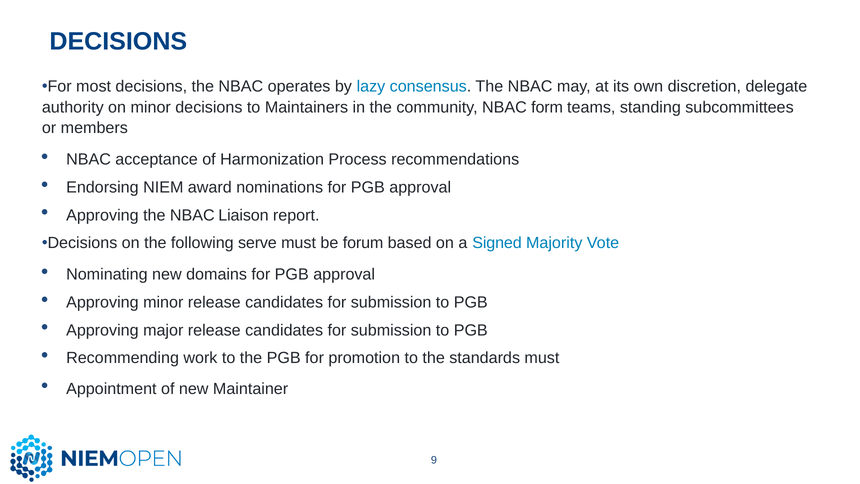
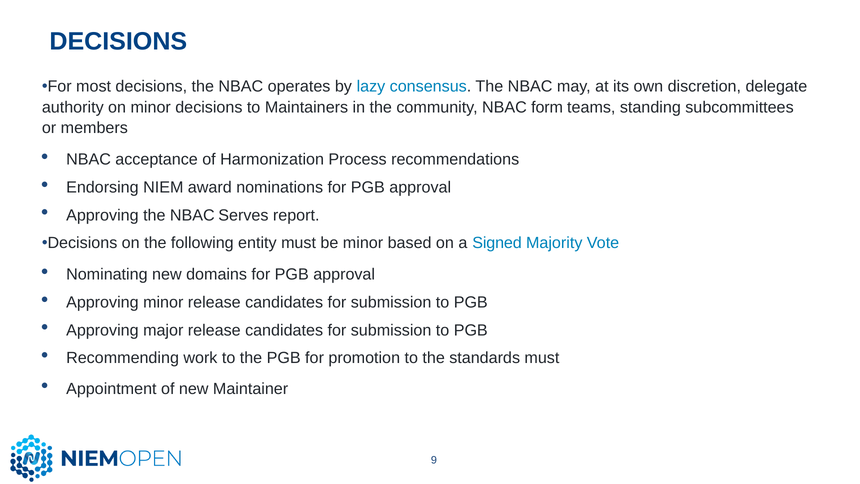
Liaison: Liaison -> Serves (243, 215)
serve: serve -> entity (257, 243)
be forum: forum -> minor (363, 243)
